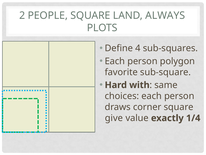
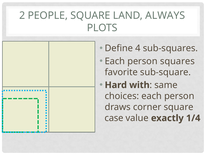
polygon: polygon -> squares (177, 61)
give: give -> case (114, 118)
